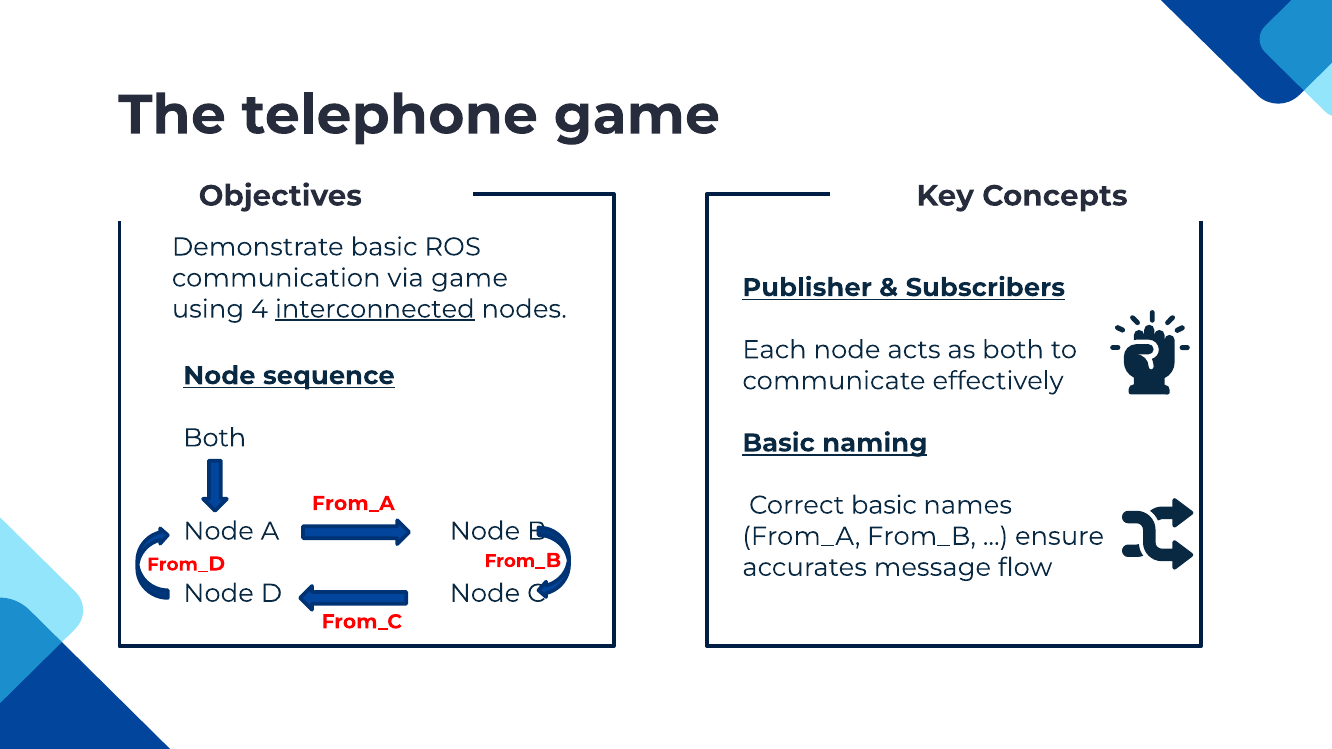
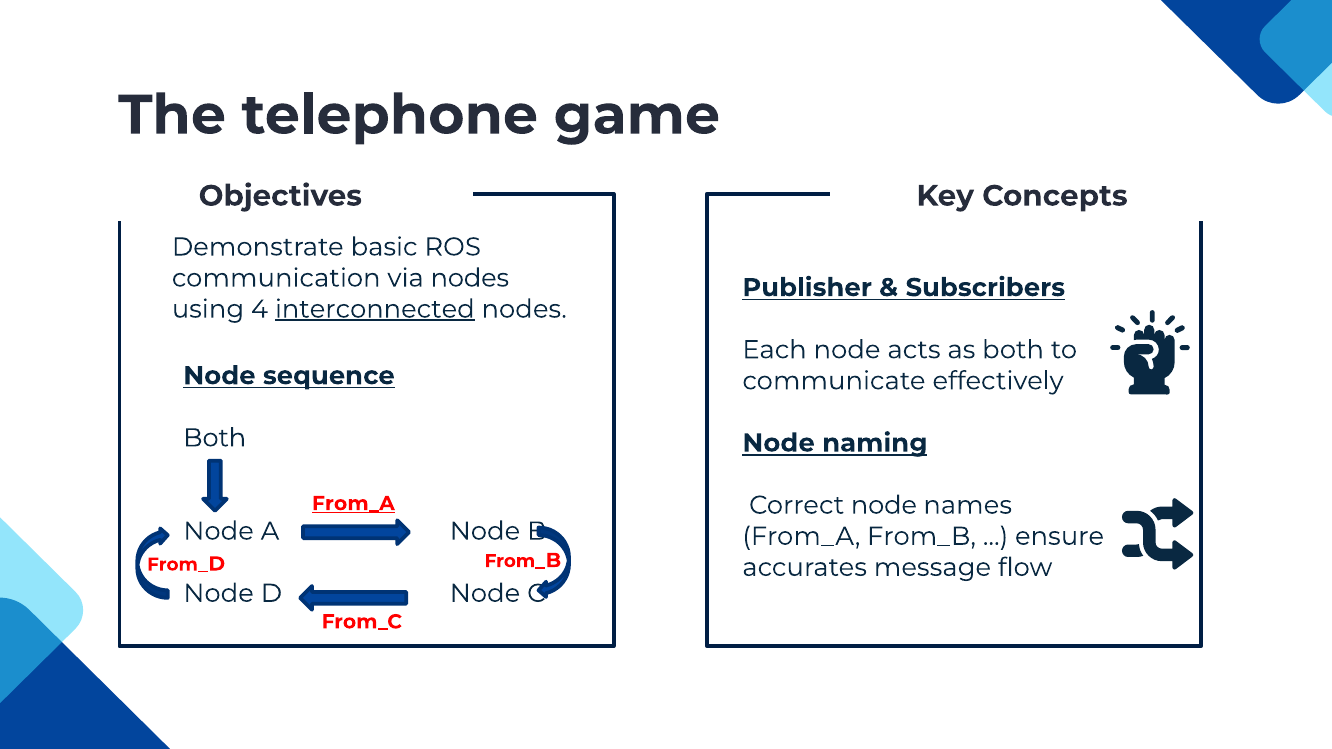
via game: game -> nodes (470, 278)
Basic: Basic -> Node (779, 443)
From_A underline: none -> present (353, 504)
Correct basic: basic -> node (884, 505)
